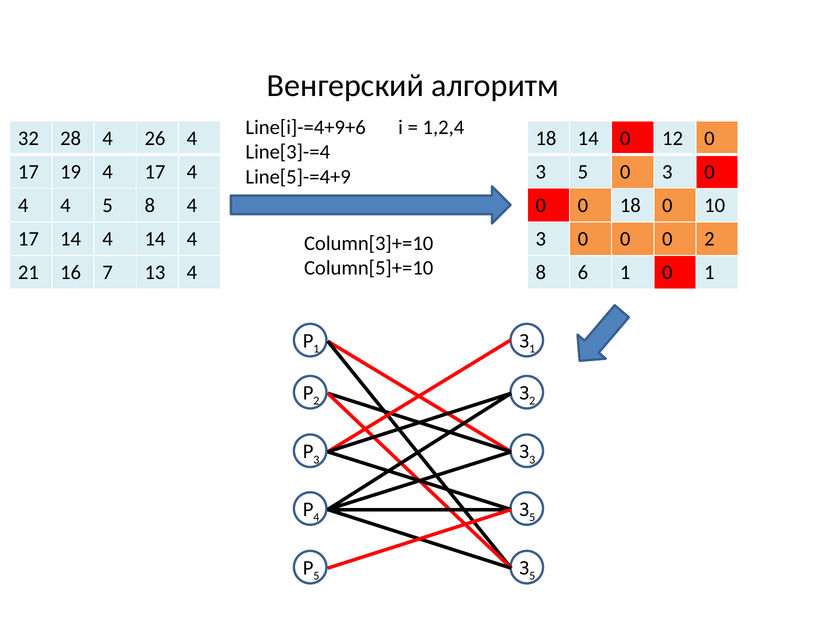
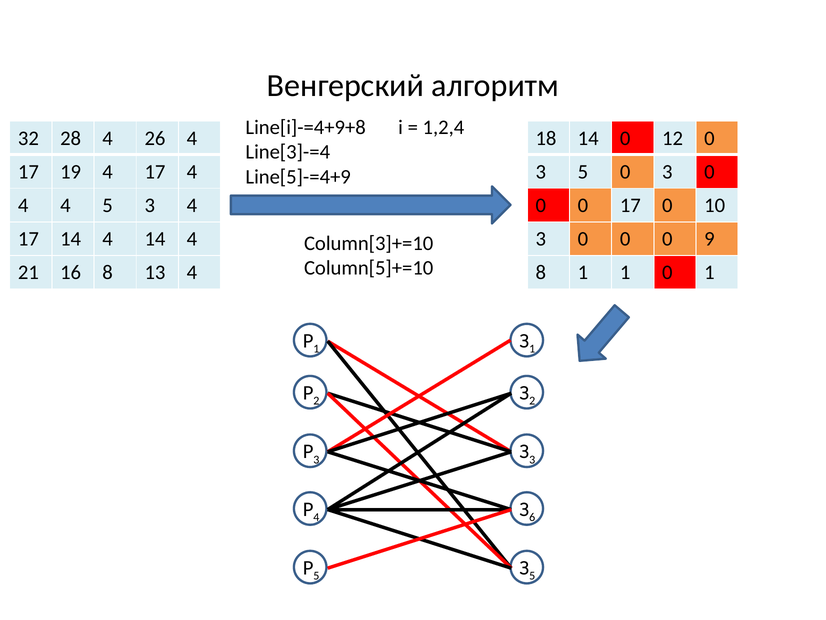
Line[i]-=4+9+6: Line[i]-=4+9+6 -> Line[i]-=4+9+8 (306, 127)
5 8: 8 -> 3 (150, 205)
0 18: 18 -> 17 (630, 205)
0 2: 2 -> 9 (709, 239)
16 7: 7 -> 8 (108, 272)
8 6: 6 -> 1 (583, 272)
5: 5 -> 6 (532, 517)
